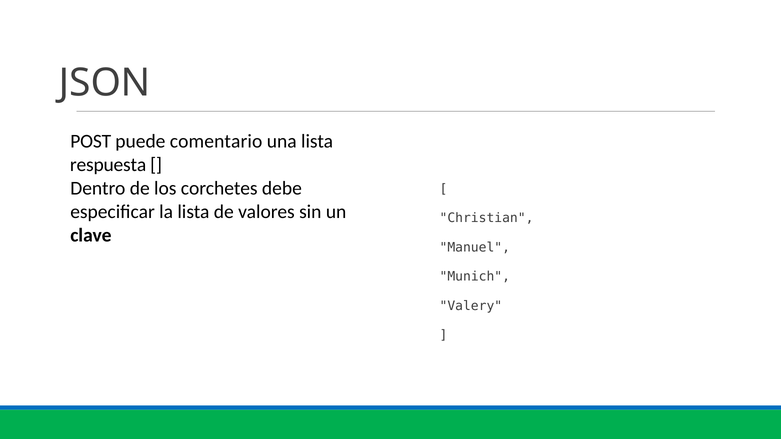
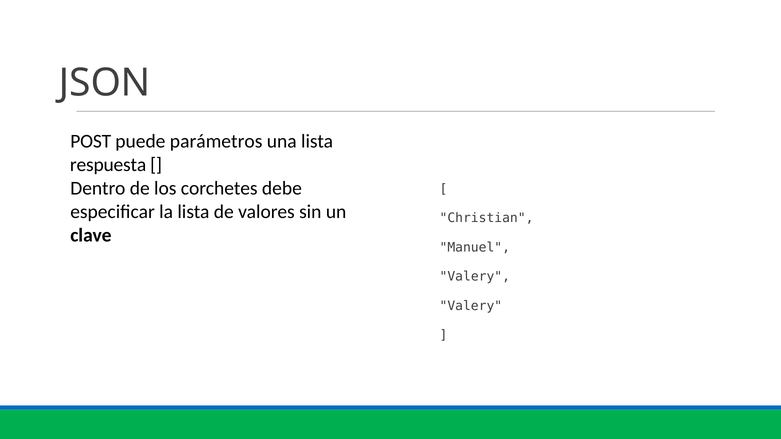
comentario: comentario -> parámetros (216, 142)
Munich: Munich -> Valery (475, 277)
